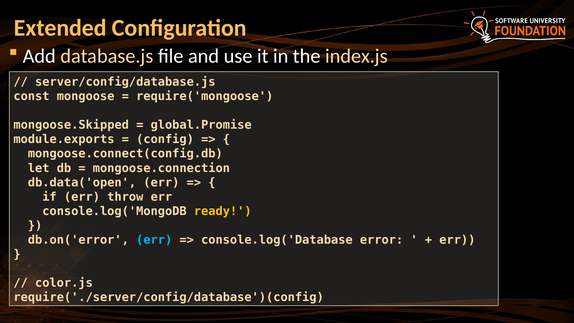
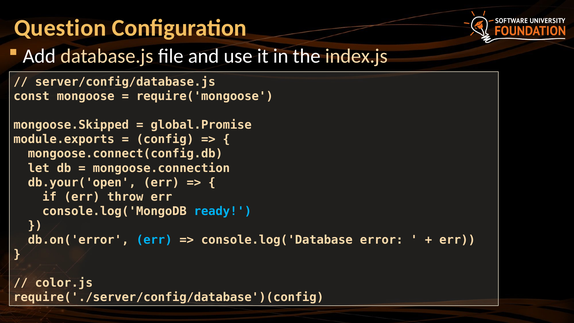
Extended: Extended -> Question (60, 28)
db.data('open: db.data('open -> db.your('open (82, 182)
ready colour: yellow -> light blue (223, 211)
